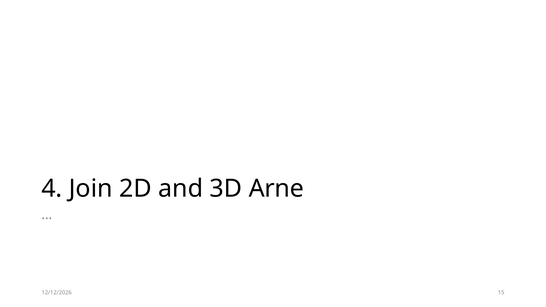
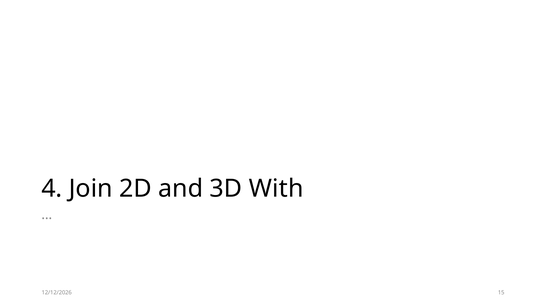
Arne: Arne -> With (276, 189)
